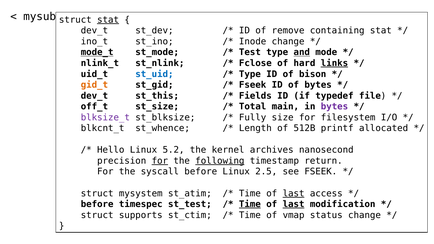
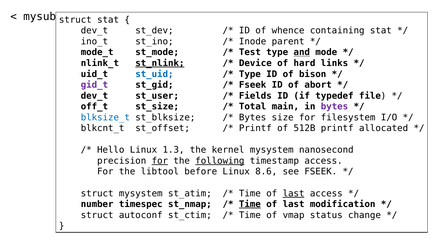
stat underline: present -> none (108, 20)
remove: remove -> whence (288, 31)
Inode change: change -> parent (288, 41)
mode_t underline: present -> none (97, 52)
st_nlink underline: none -> present (160, 63)
Fclose: Fclose -> Device (255, 63)
links underline: present -> none (334, 63)
gid_t colour: orange -> purple (94, 85)
of bytes: bytes -> abort (318, 85)
st_this: st_this -> st_user (157, 96)
blksize_t colour: purple -> blue (105, 117)
Fully: Fully -> Bytes (253, 117)
st_whence: st_whence -> st_offset (163, 128)
Length: Length -> Printf (255, 128)
5.2: 5.2 -> 1.3 (174, 150)
kernel archives: archives -> mysystem (272, 150)
timestamp return: return -> access (324, 161)
syscall: syscall -> libtool (160, 172)
2.5: 2.5 -> 8.6 (266, 172)
before: before -> number (97, 204)
st_test: st_test -> st_nmap (190, 204)
last underline: present -> none (294, 204)
supports: supports -> autoconf (141, 215)
